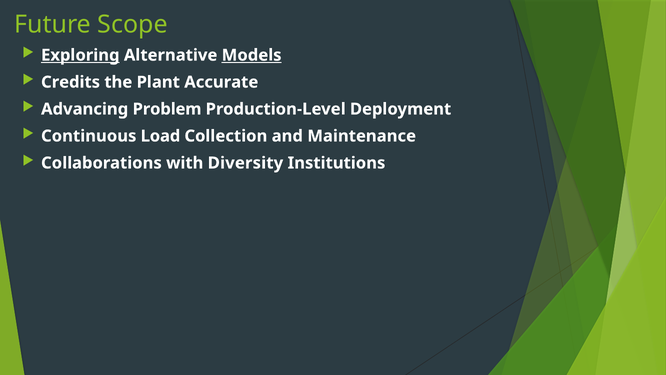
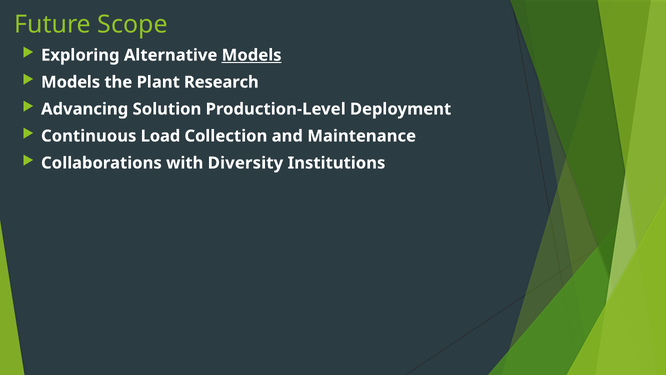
Exploring underline: present -> none (80, 55)
Credits: Credits -> Models (71, 82)
Accurate: Accurate -> Research (221, 82)
Problem: Problem -> Solution (167, 109)
